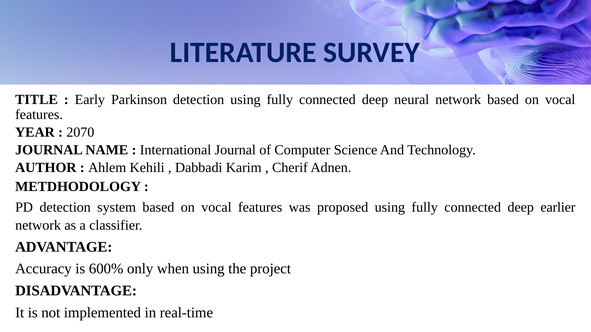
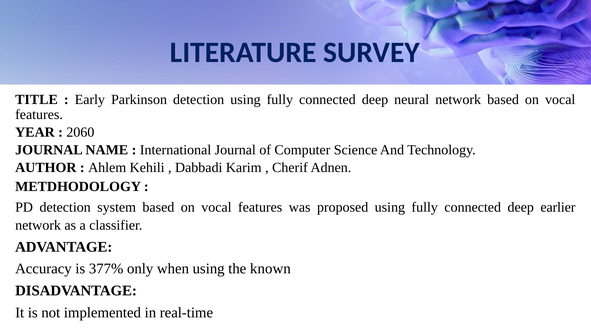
2070: 2070 -> 2060 (80, 132)
600%: 600% -> 377% (106, 269)
project: project -> known (270, 269)
